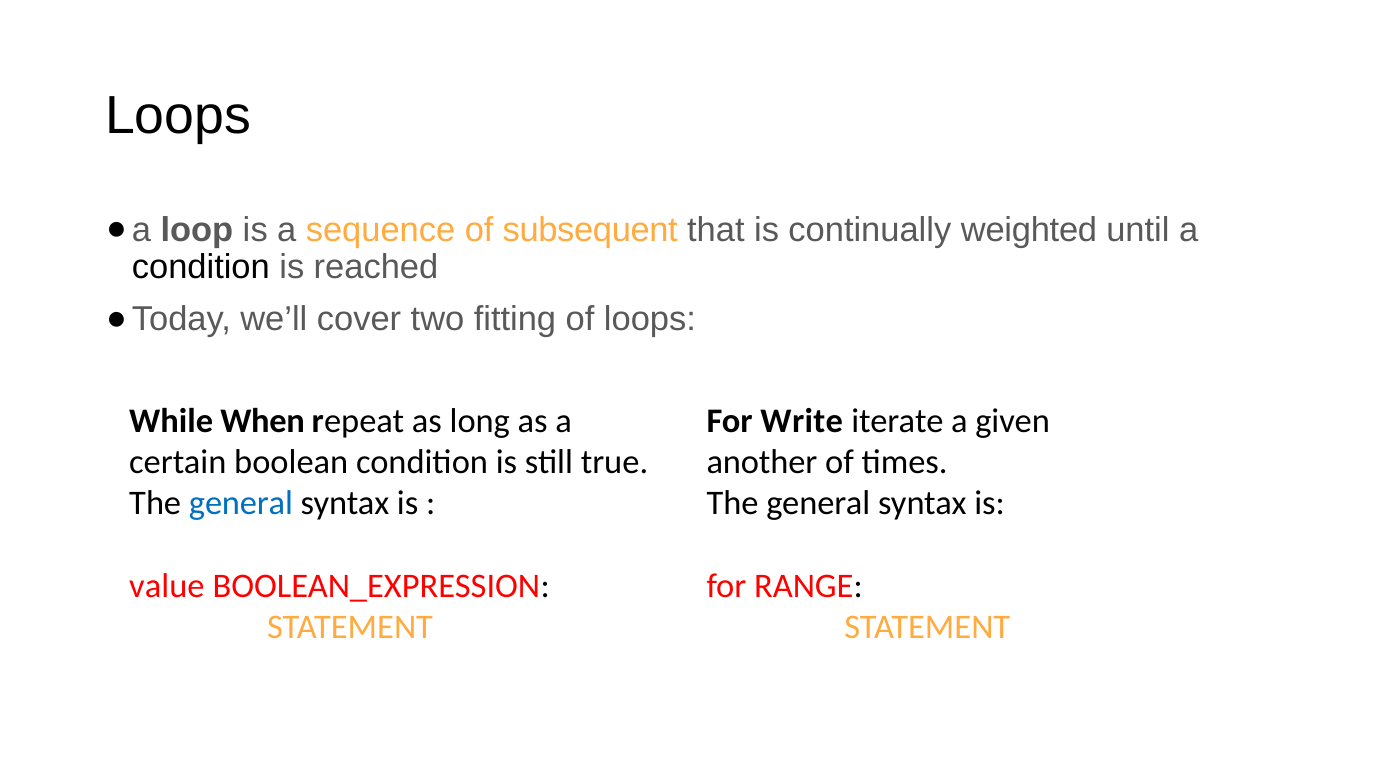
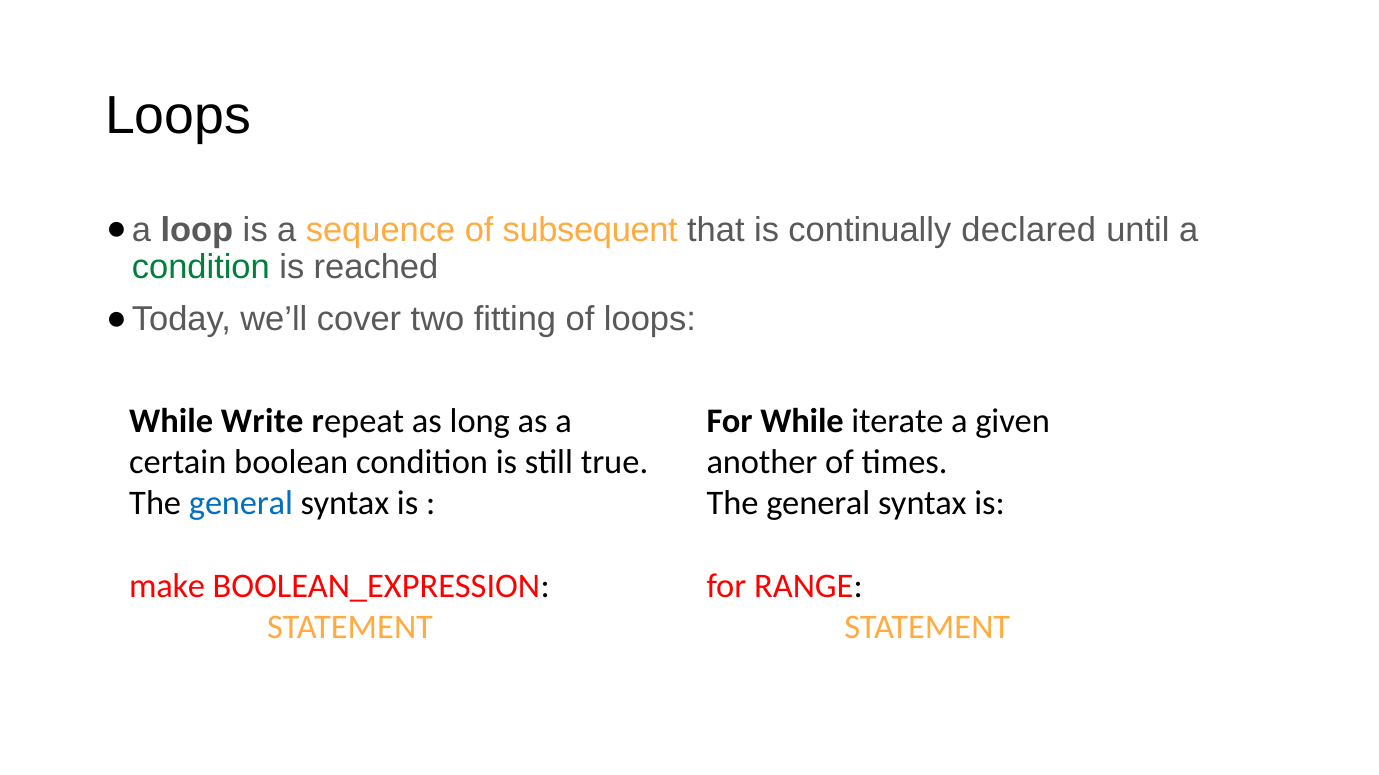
weighted: weighted -> declared (1029, 230)
condition colour: black -> green (201, 267)
When: When -> Write (262, 421)
For Write: Write -> While (802, 421)
value: value -> make (167, 587)
